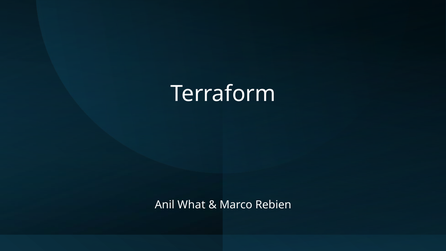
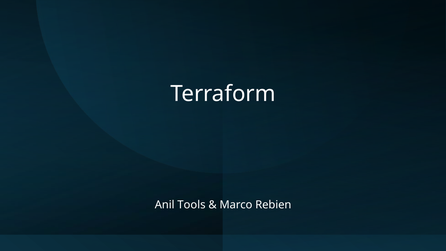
What: What -> Tools (191, 205)
